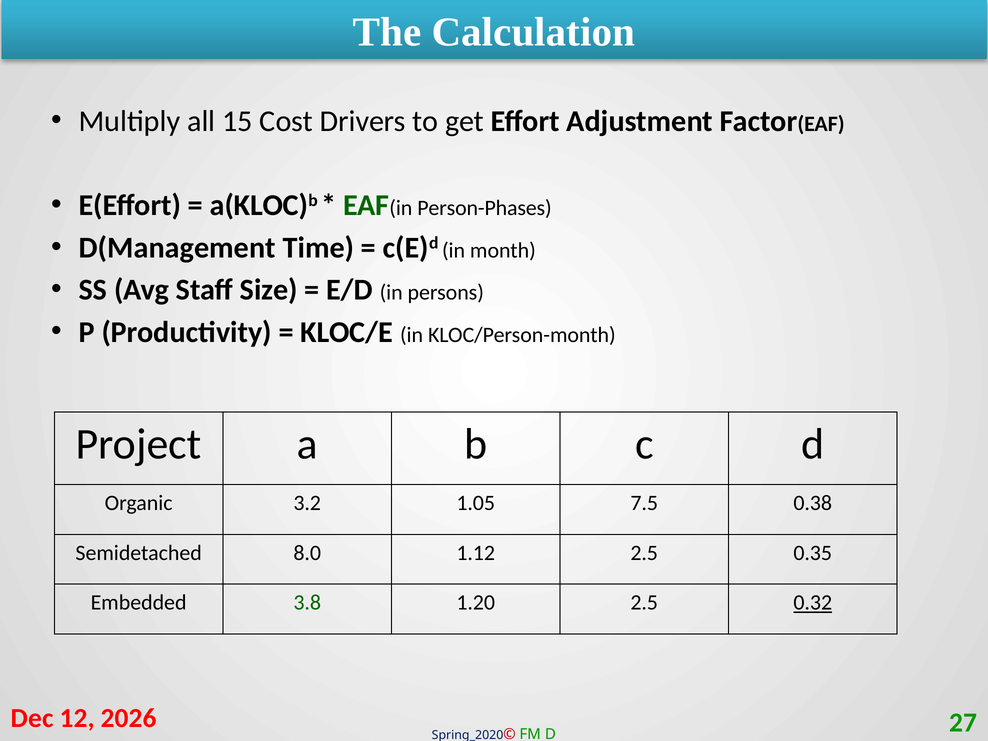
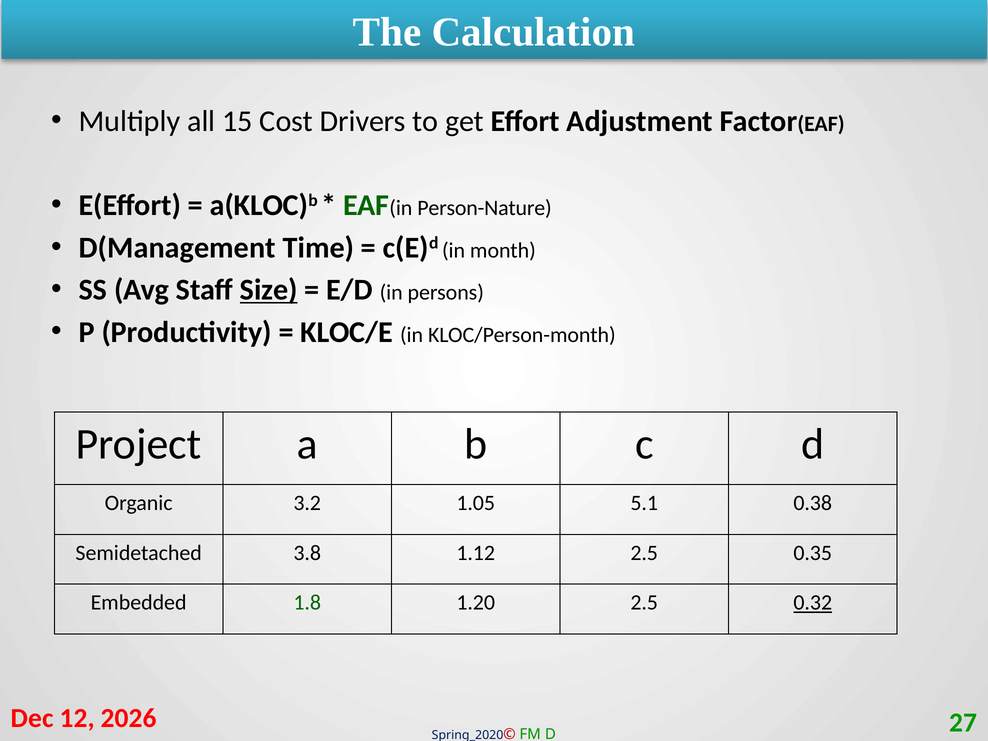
Person-Phases: Person-Phases -> Person-Nature (485, 208)
Size underline: none -> present (269, 290)
7.5: 7.5 -> 5.1 (644, 503)
8.0: 8.0 -> 3.8 (307, 553)
3.8: 3.8 -> 1.8 (307, 603)
